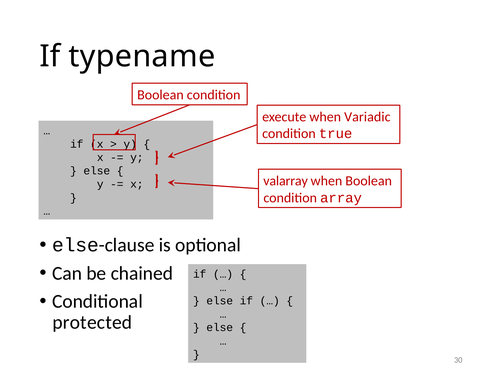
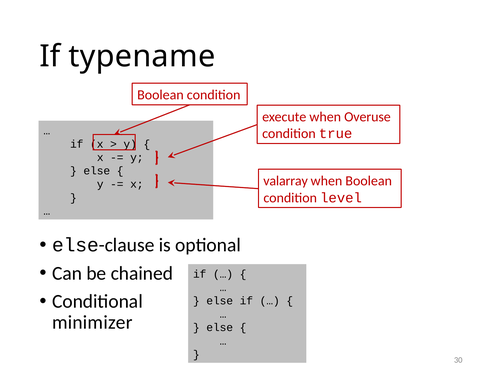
Variadic: Variadic -> Overuse (367, 117)
array: array -> level (341, 198)
protected: protected -> minimizer (92, 322)
